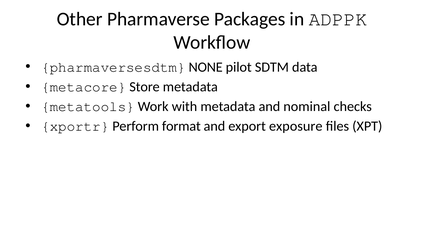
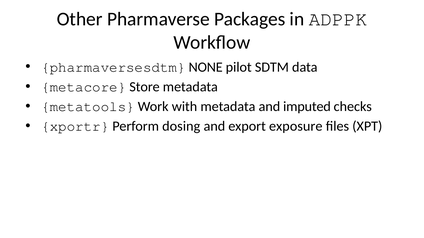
nominal: nominal -> imputed (307, 107)
format: format -> dosing (181, 127)
